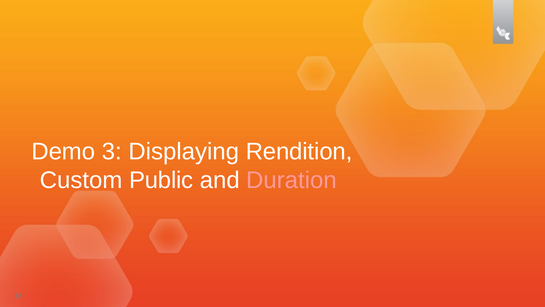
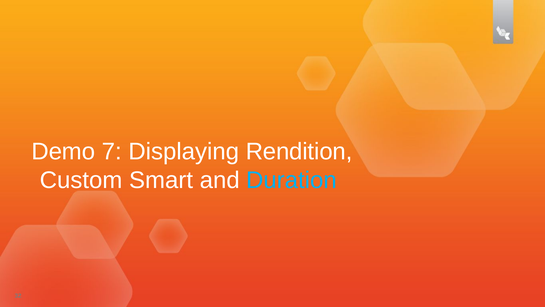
3: 3 -> 7 (112, 151)
Public: Public -> Smart (161, 180)
Duration colour: pink -> light blue (292, 180)
